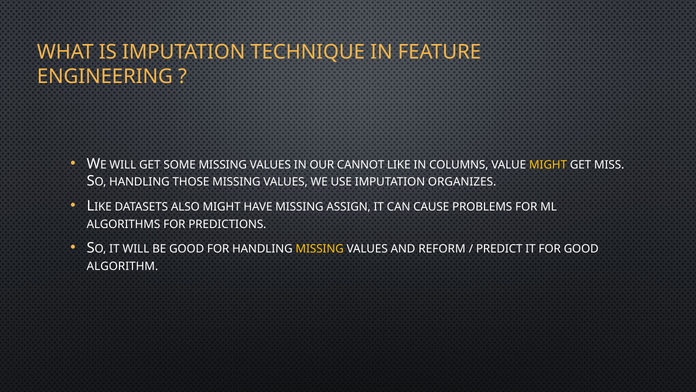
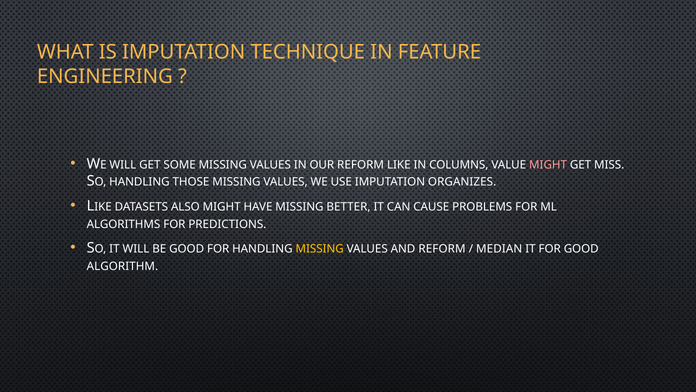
OUR CANNOT: CANNOT -> REFORM (361, 165)
MIGHT colour: yellow -> pink (548, 165)
ASSIGN: ASSIGN -> BETTER (349, 207)
PREDICT: PREDICT -> MEDIAN (499, 249)
